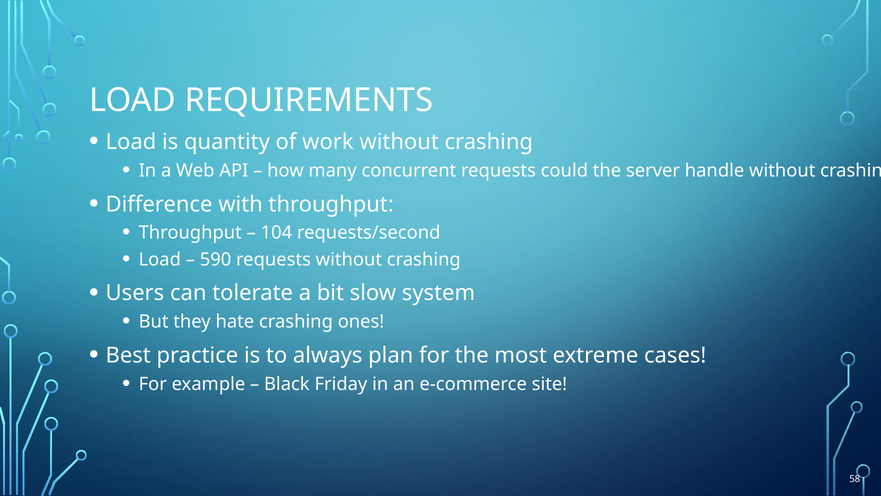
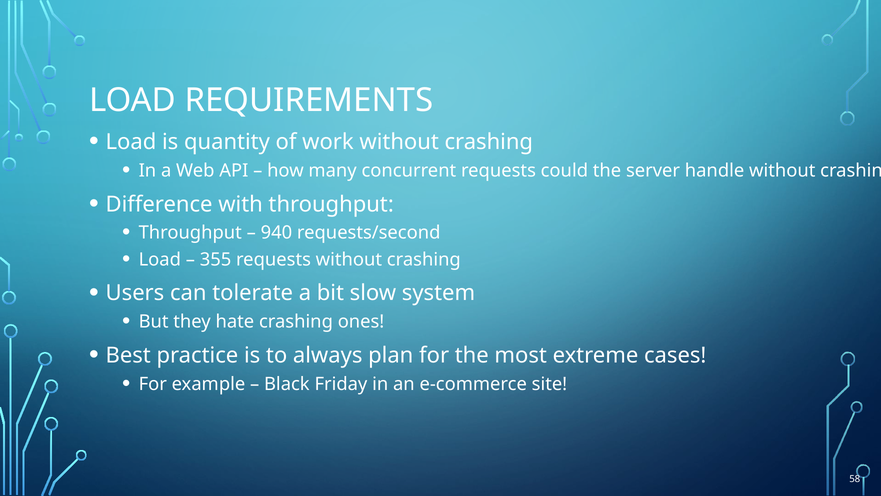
104: 104 -> 940 (276, 233)
590: 590 -> 355 (216, 259)
